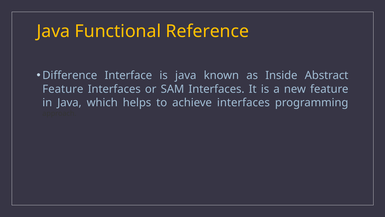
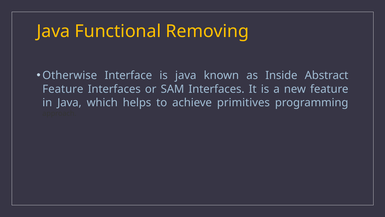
Reference: Reference -> Removing (207, 31)
Difference: Difference -> Otherwise (70, 75)
achieve interfaces: interfaces -> primitives (243, 102)
